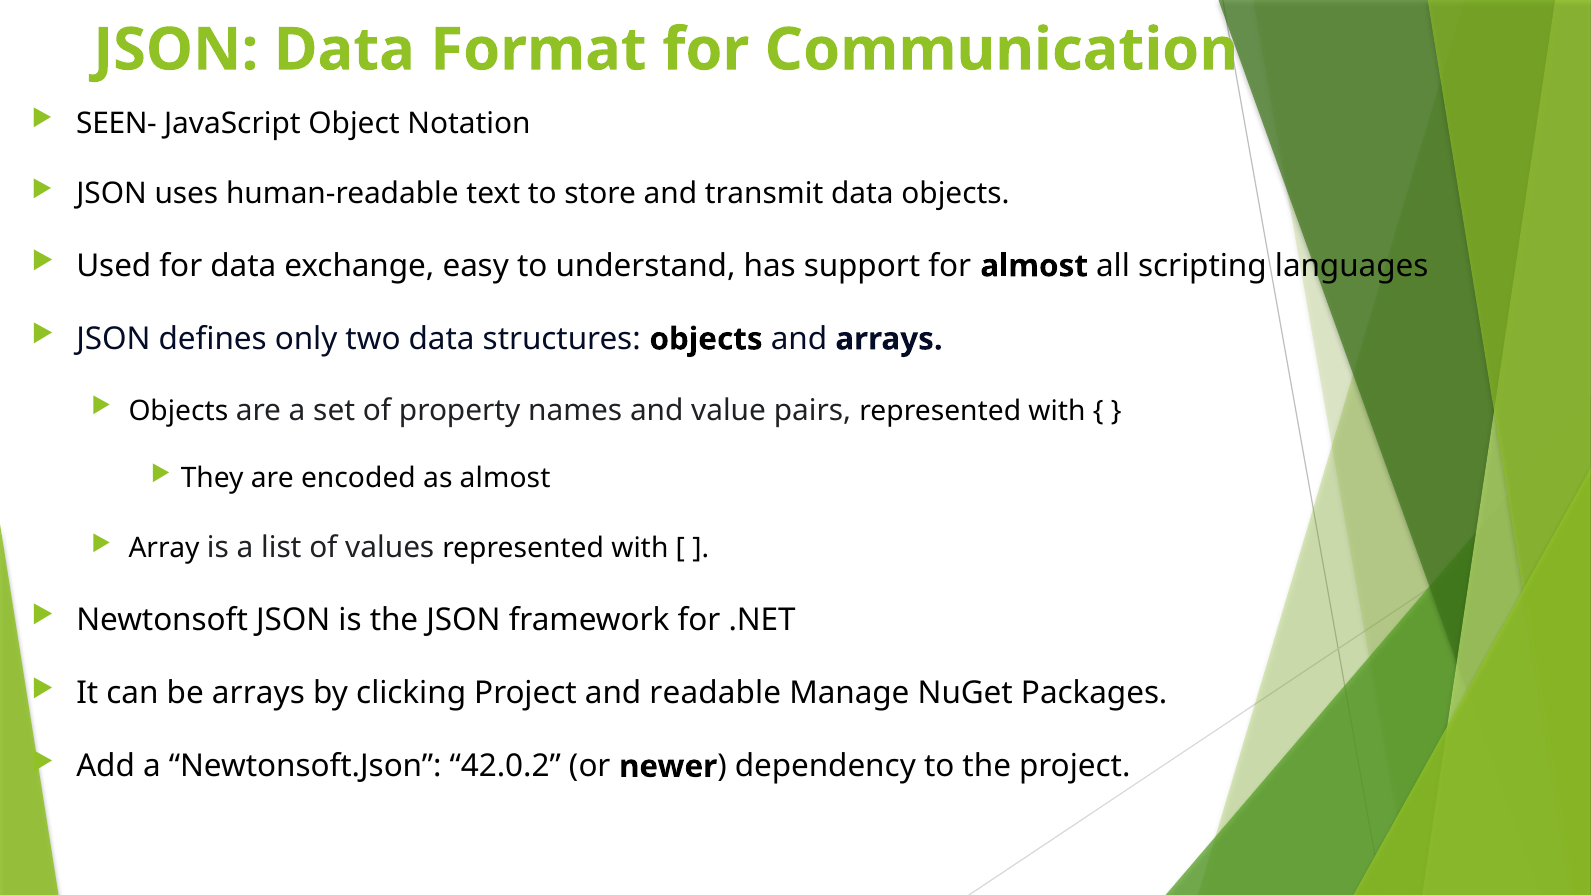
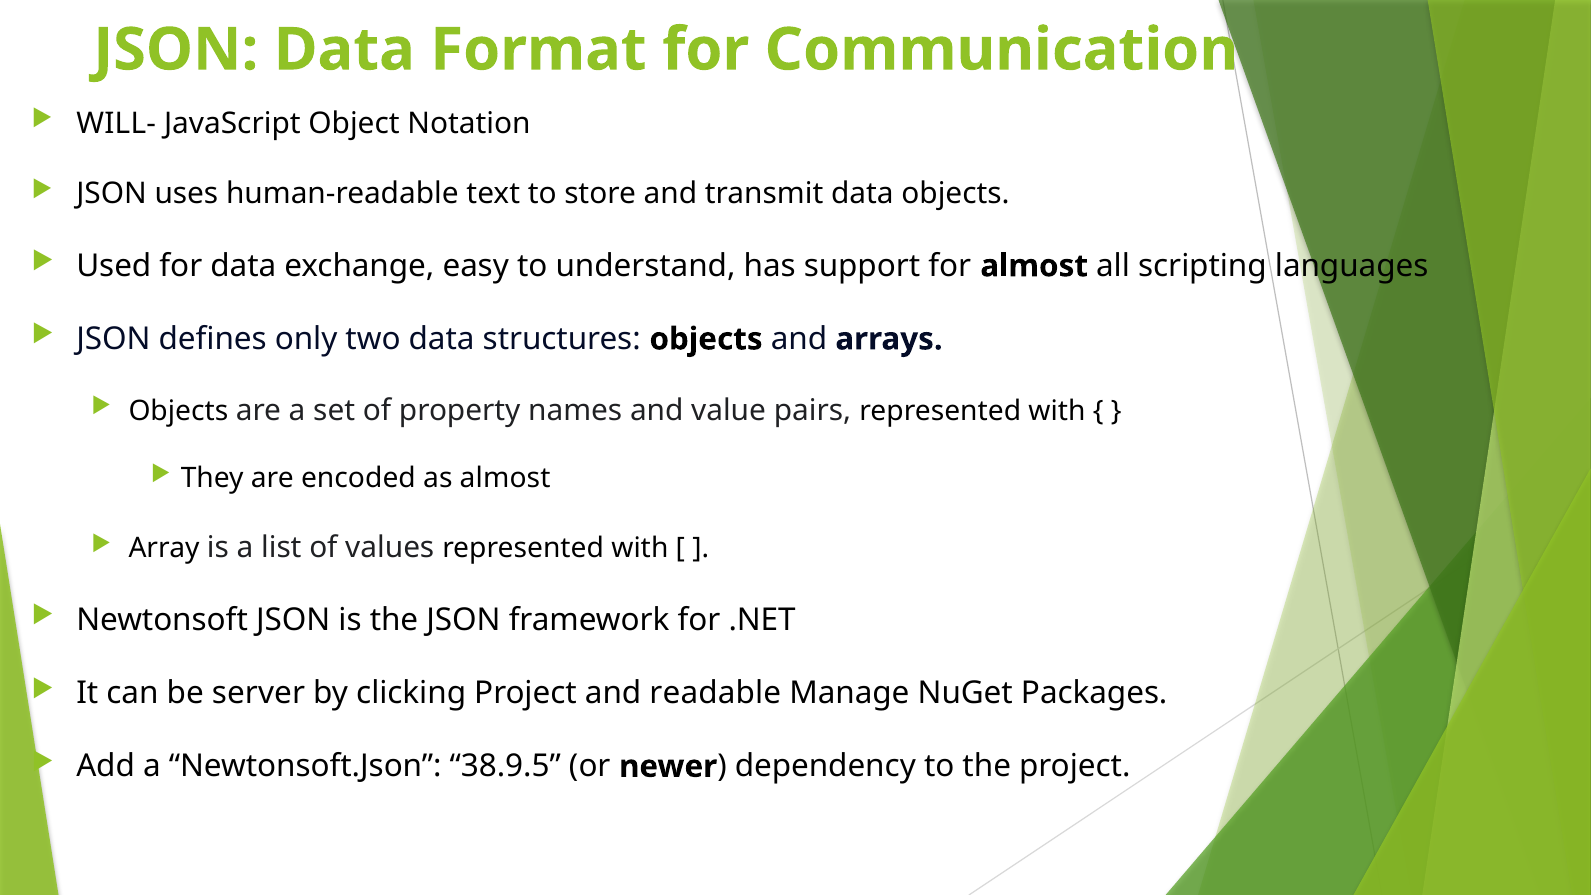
SEEN-: SEEN- -> WILL- (116, 123)
be arrays: arrays -> server (258, 693)
42.0.2: 42.0.2 -> 38.9.5 (505, 767)
